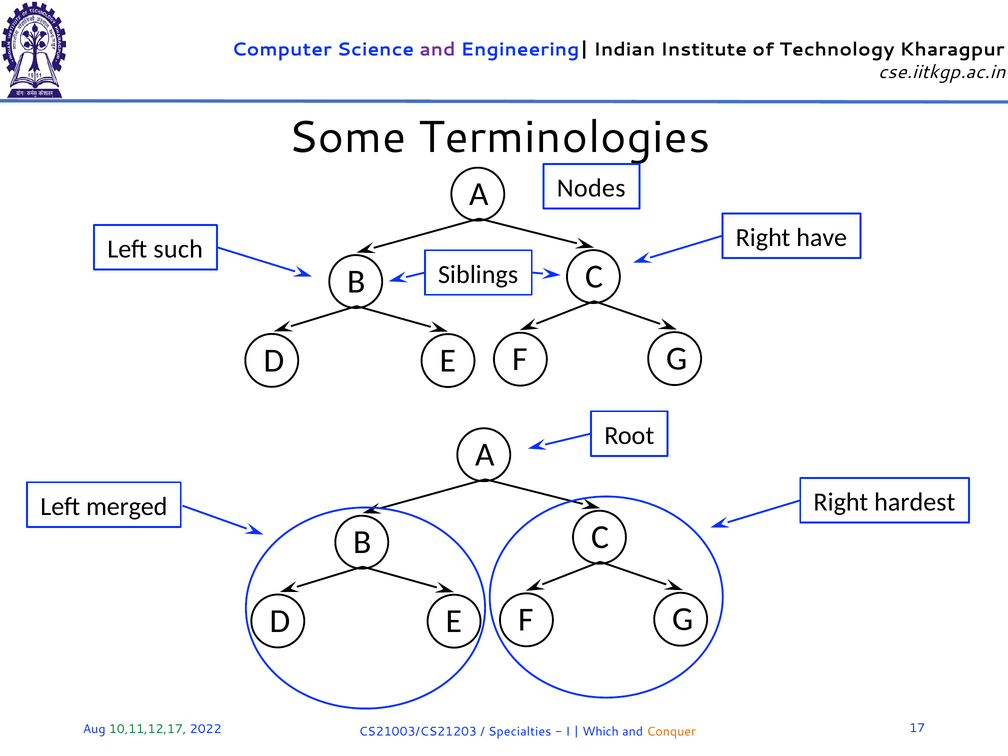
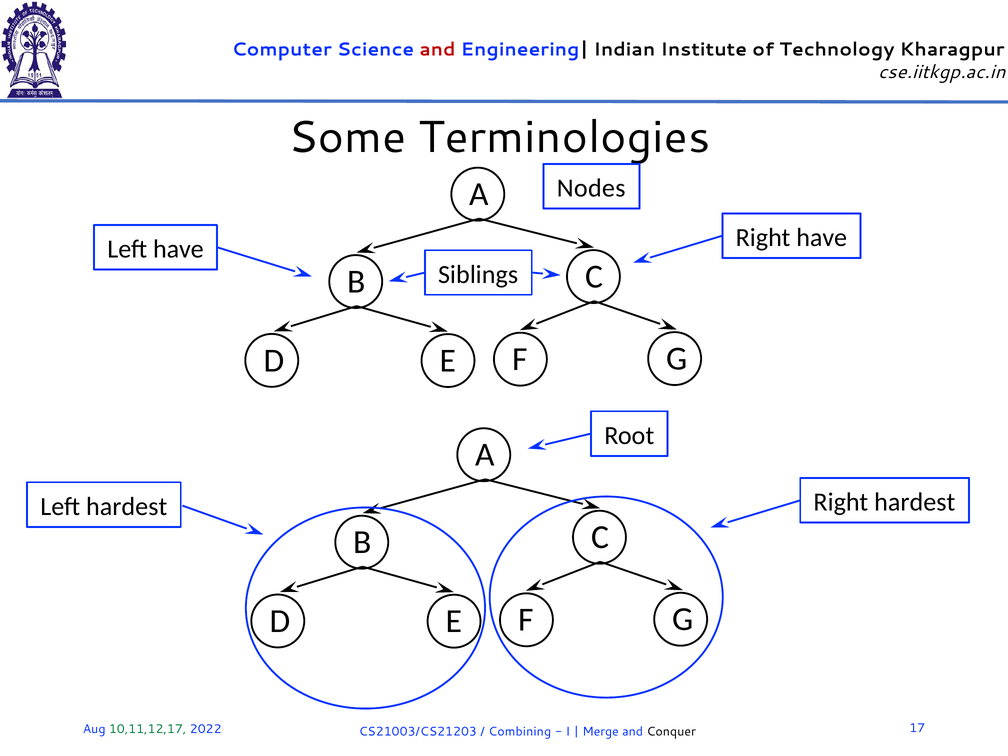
and colour: purple -> red (437, 49)
Left such: such -> have (178, 249)
Left merged: merged -> hardest (127, 506)
Specialties: Specialties -> Combining (520, 732)
Which: Which -> Merge (601, 732)
Conquer colour: orange -> black (671, 732)
